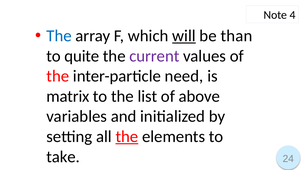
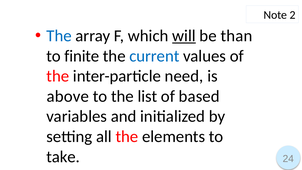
4: 4 -> 2 (293, 15)
quite: quite -> finite (82, 56)
current colour: purple -> blue (154, 56)
matrix: matrix -> above (68, 96)
above: above -> based (199, 96)
the underline: present -> none (127, 136)
